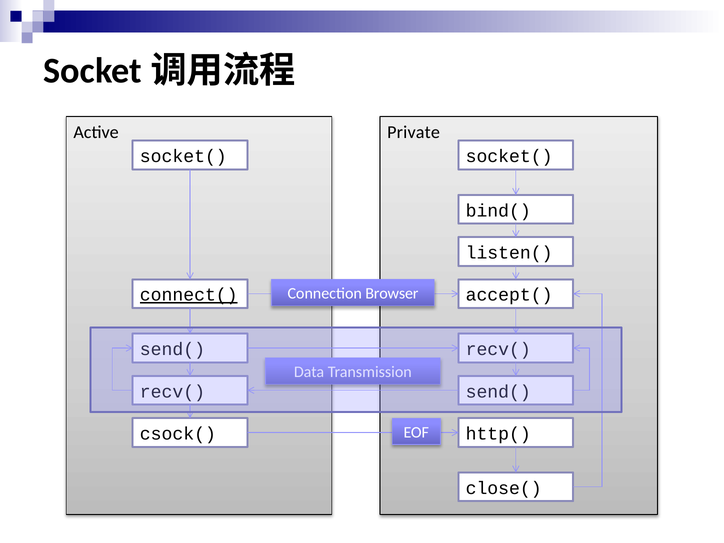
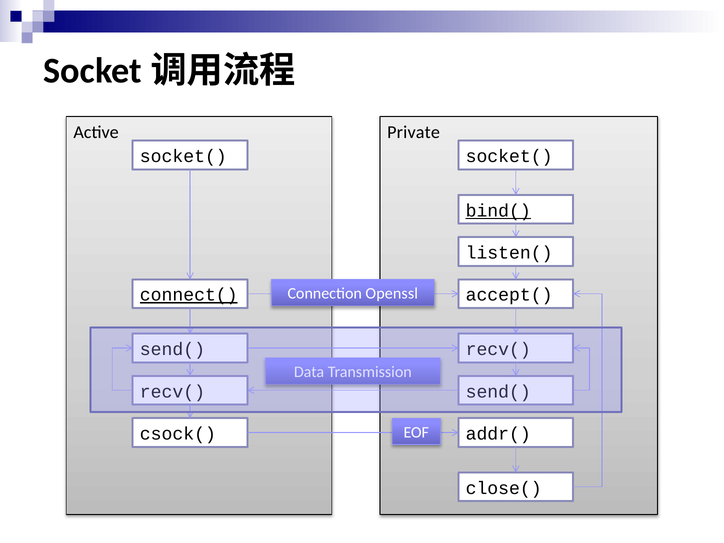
bind( underline: none -> present (498, 211)
Browser: Browser -> Openssl (392, 294)
http(: http( -> addr( (498, 434)
